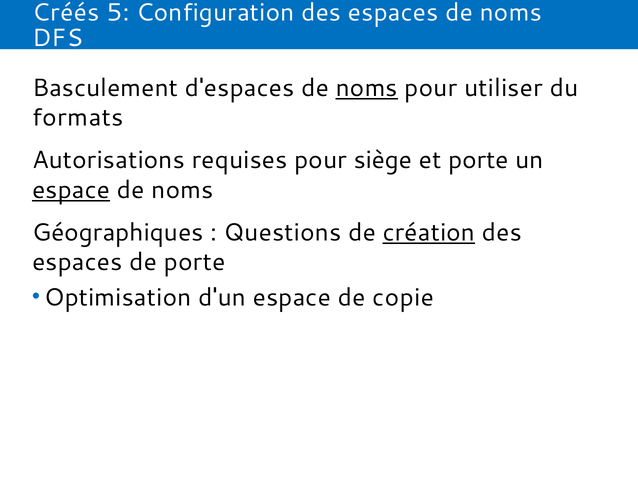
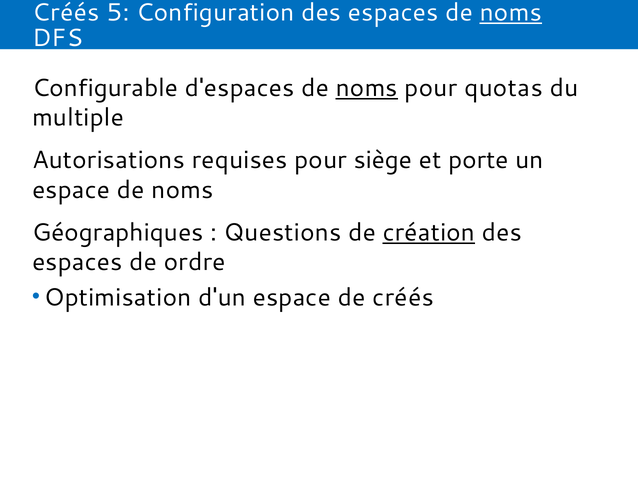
noms underline: none -> present (511, 13)
Basculement: Basculement -> Configurable (105, 88)
utiliser: utiliser -> quotas (503, 88)
formats: formats -> multiple (78, 118)
espace underline: present -> none (71, 190)
de porte: porte -> ordre (195, 262)
de copie: copie -> créés (403, 297)
